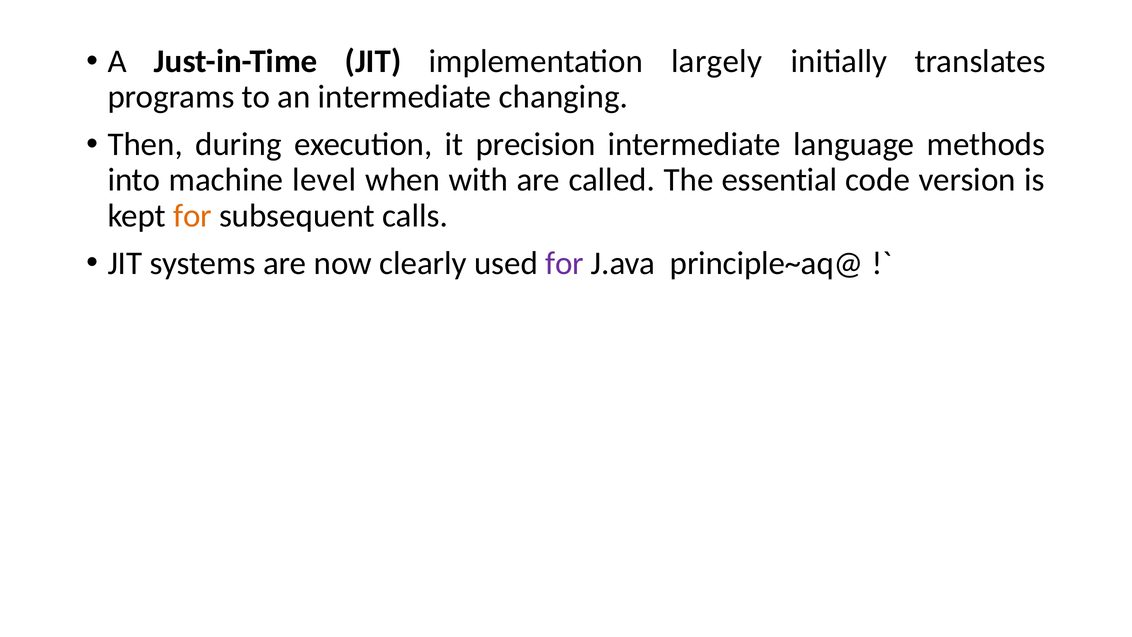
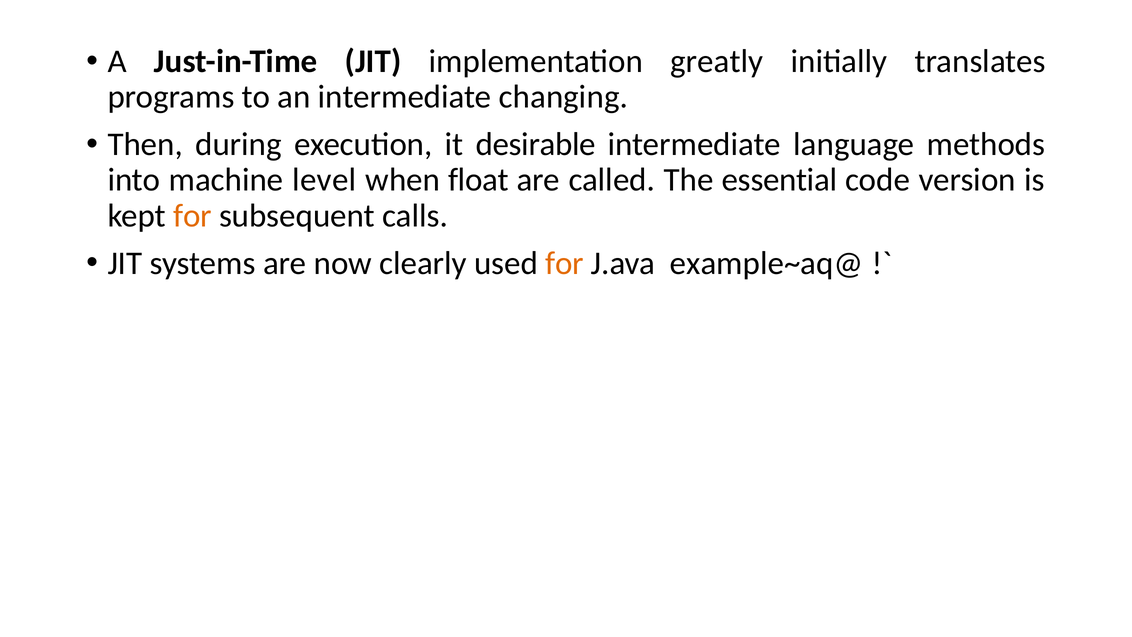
largely: largely -> greatly (717, 61)
precision: precision -> desirable (536, 144)
with: with -> float (478, 180)
for colour: purple -> orange (565, 263)
principle~aq@: principle~aq@ -> example~aq@ (767, 263)
